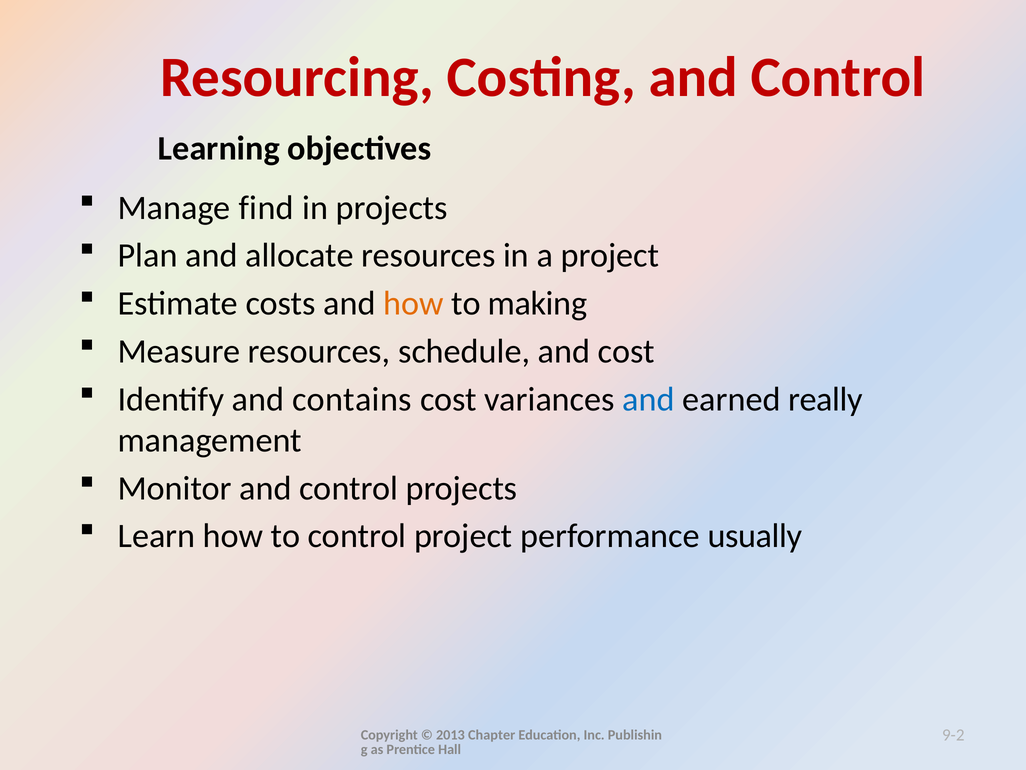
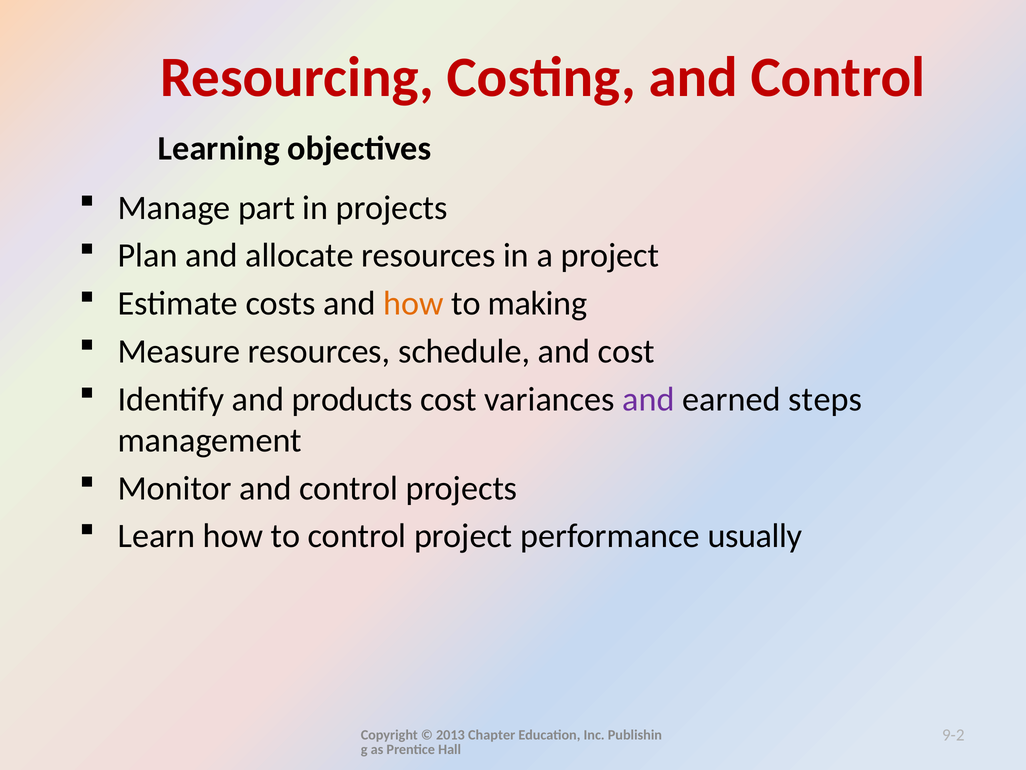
find: find -> part (267, 208)
contains: contains -> products (352, 399)
and colour: blue -> purple (649, 399)
really: really -> steps (825, 399)
